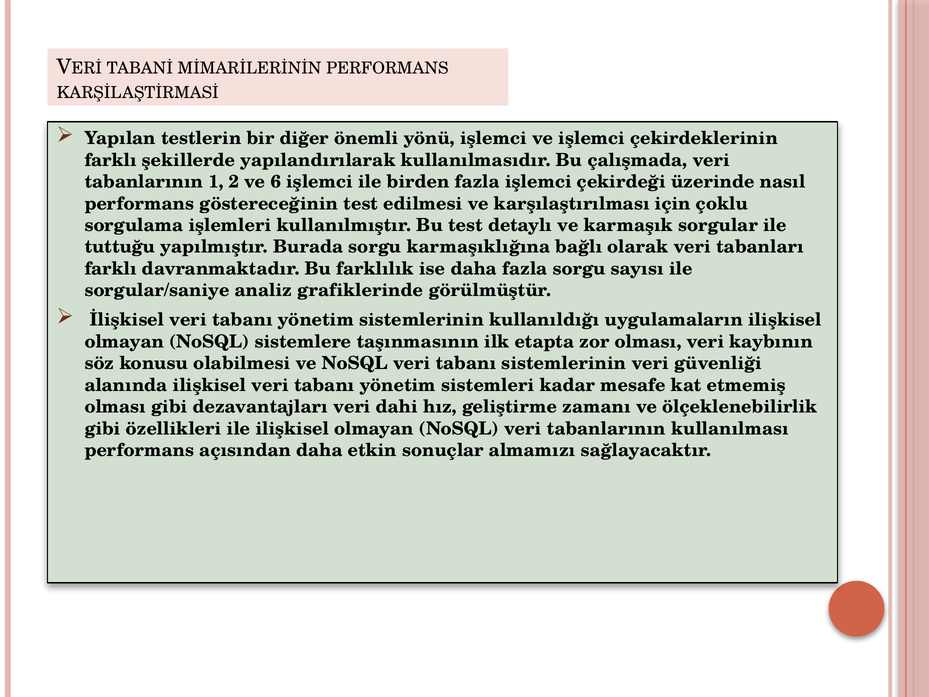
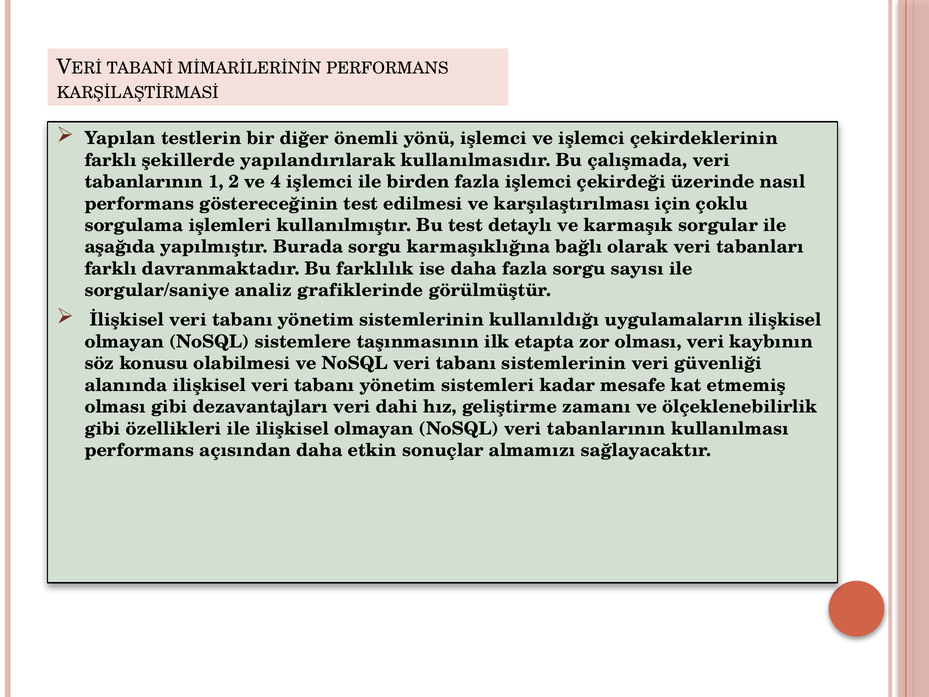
6: 6 -> 4 (276, 182)
tuttuğu: tuttuğu -> aşağıda (120, 247)
